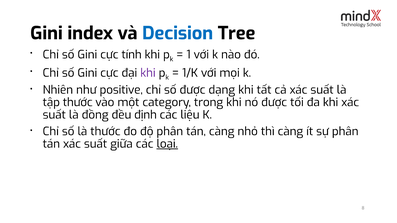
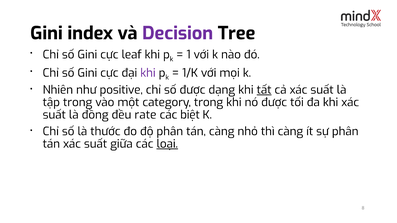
Decision colour: blue -> purple (178, 33)
tính: tính -> leaf (132, 55)
tất underline: none -> present (264, 90)
tập thước: thước -> trong (78, 102)
định: định -> rate (145, 115)
liệu: liệu -> biệt (190, 115)
